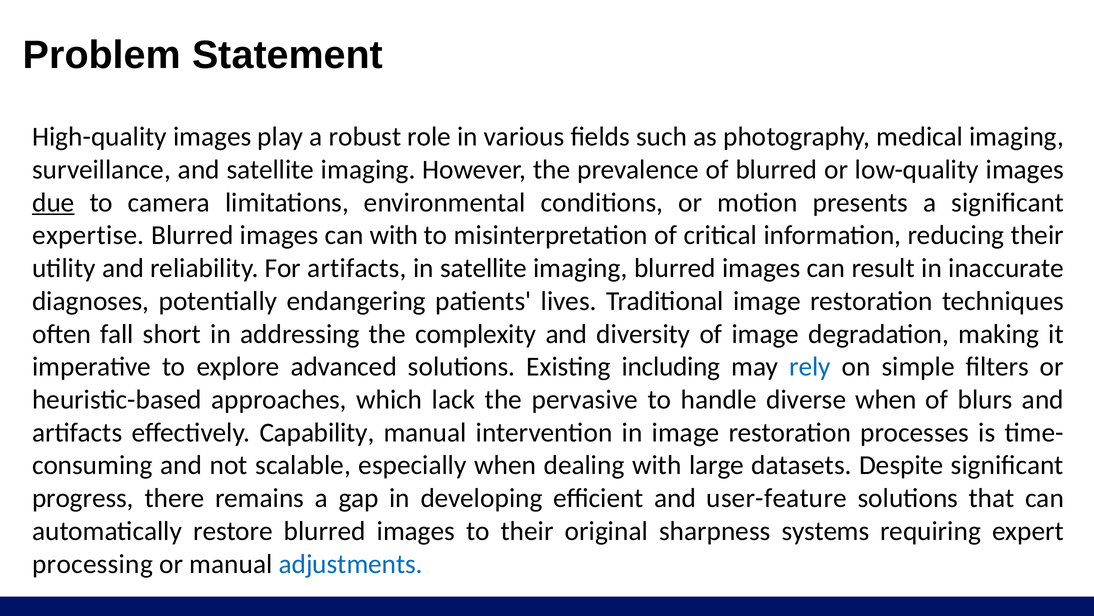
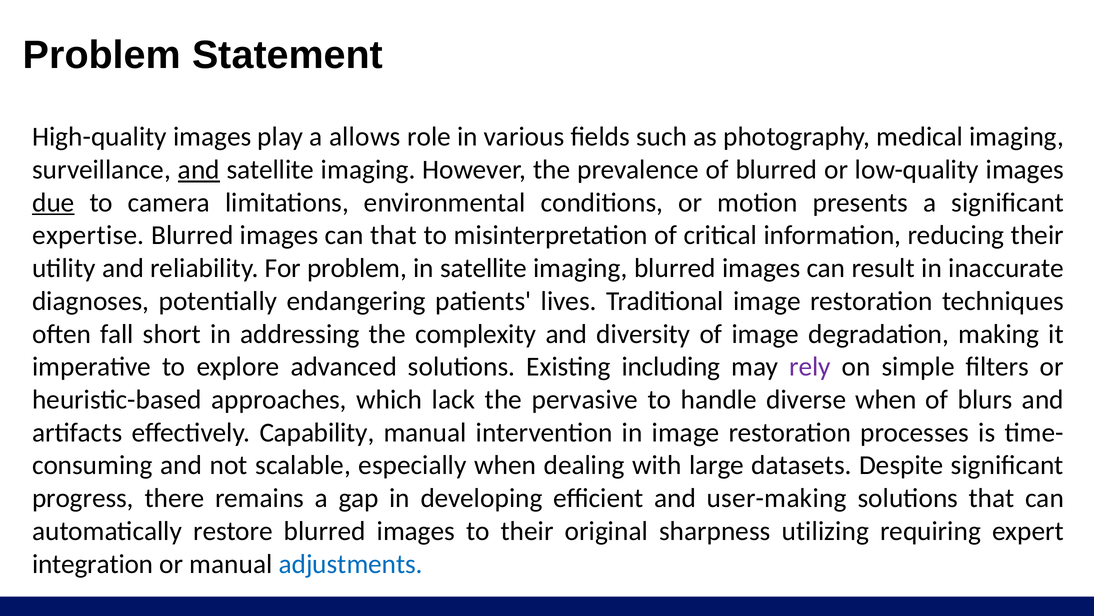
robust: robust -> allows (365, 137)
and underline: none -> present (199, 170)
can with: with -> that (394, 235)
For artifacts: artifacts -> problem (357, 268)
rely colour: blue -> purple (810, 367)
user-feature: user-feature -> user-making (777, 498)
systems: systems -> utilizing (825, 531)
processing: processing -> integration (93, 563)
